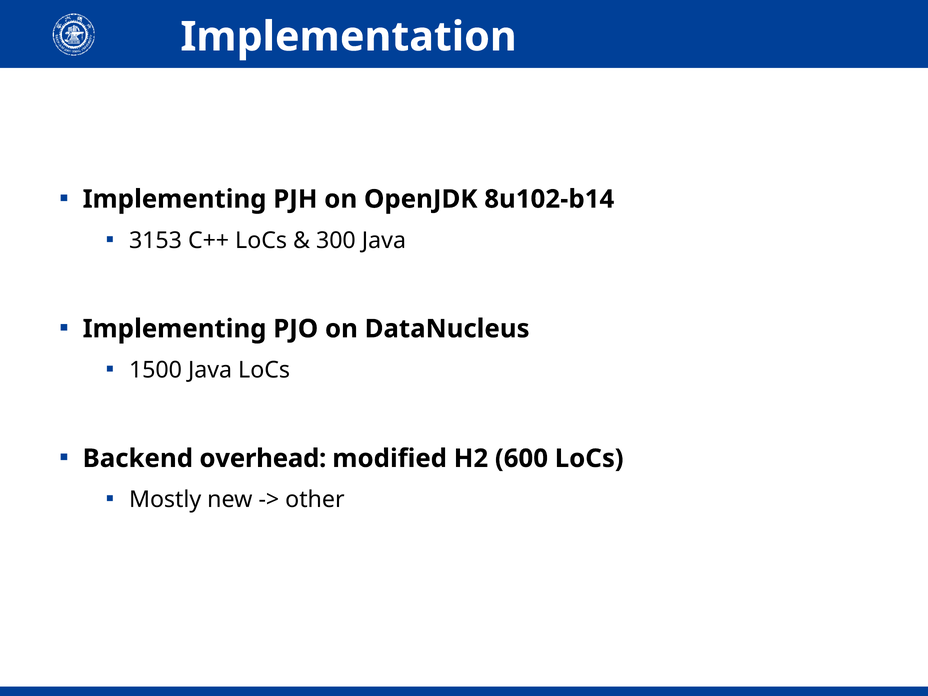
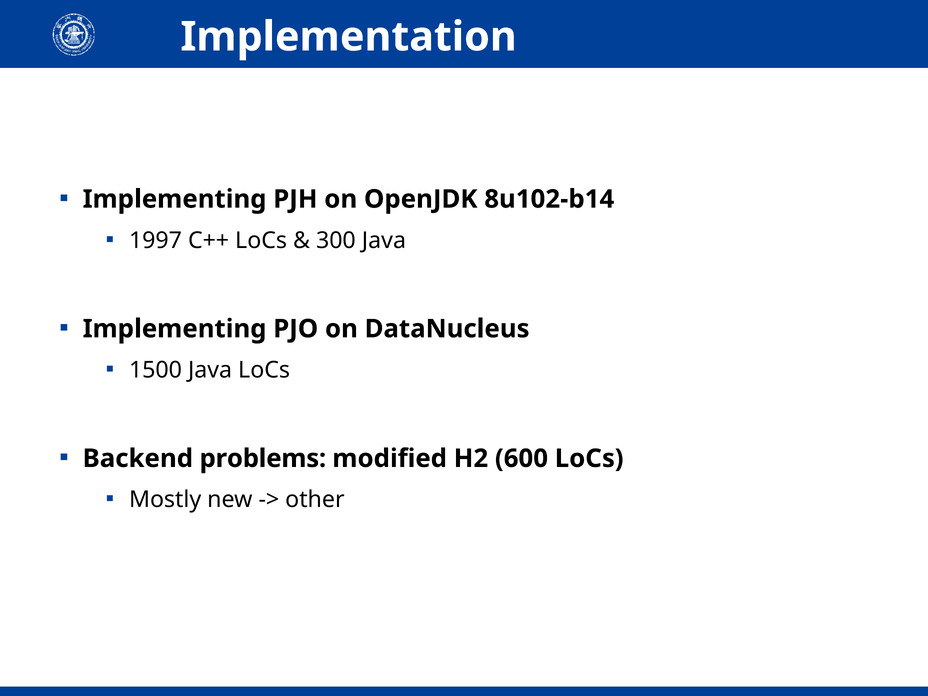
3153: 3153 -> 1997 (156, 240)
overhead: overhead -> problems (263, 458)
